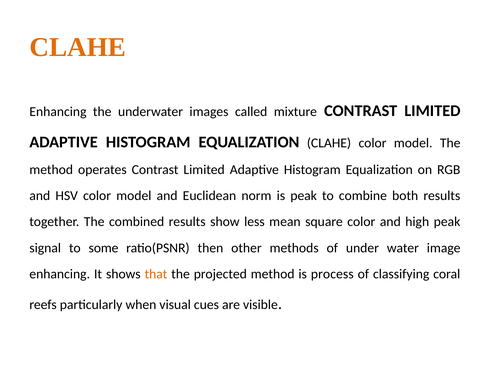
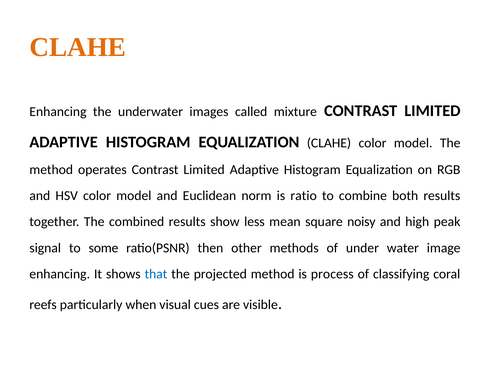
is peak: peak -> ratio (304, 196)
square color: color -> noisy (361, 222)
that colour: orange -> blue (156, 274)
